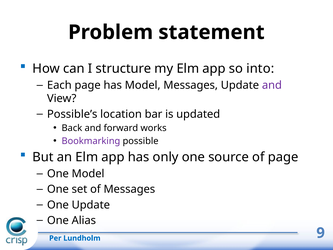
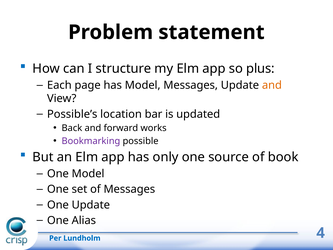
into: into -> plus (260, 69)
and colour: purple -> orange (272, 85)
of page: page -> book (283, 157)
9: 9 -> 4 (321, 233)
